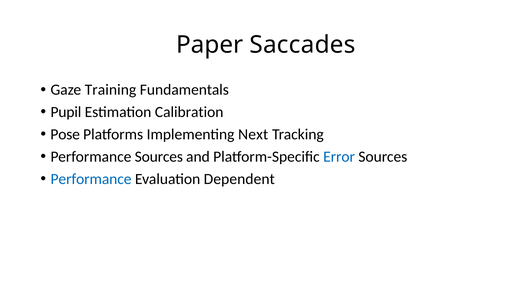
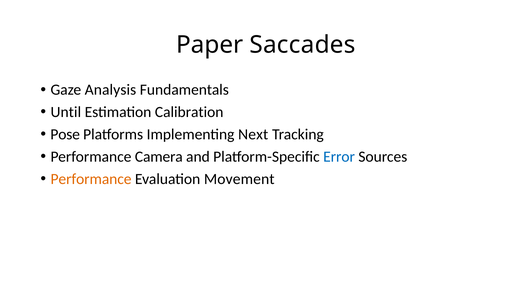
Training: Training -> Analysis (110, 90)
Pupil: Pupil -> Until (66, 112)
Performance Sources: Sources -> Camera (159, 157)
Performance colour: blue -> orange (91, 179)
Dependent: Dependent -> Movement (239, 179)
